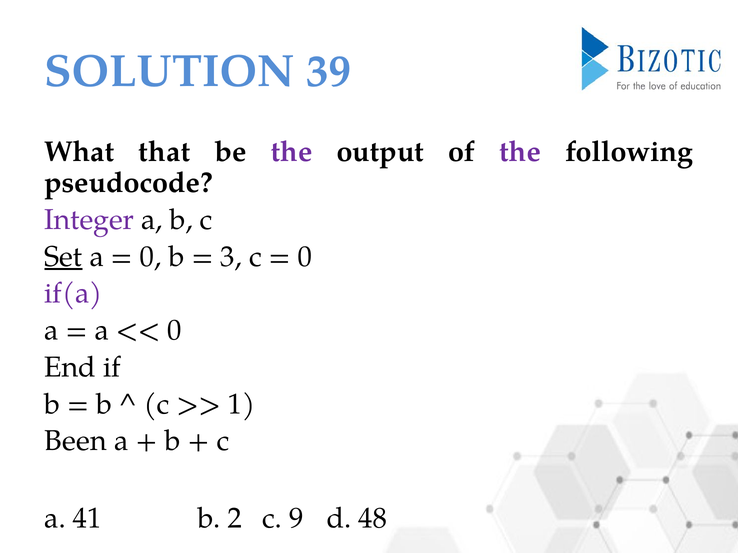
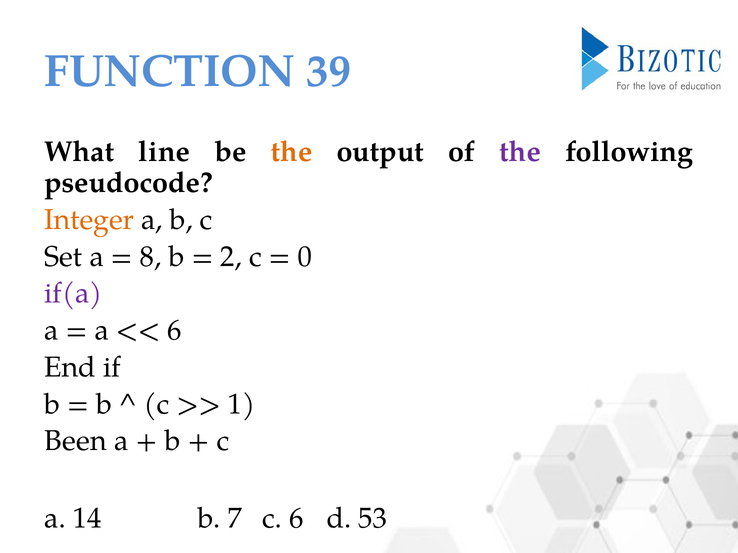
SOLUTION: SOLUTION -> FUNCTION (170, 71)
that: that -> line (164, 152)
the colour: purple -> orange (291, 152)
Integer colour: purple -> orange (89, 220)
Set underline: present -> none (63, 257)
0: 0 -> 8 (151, 257)
3: 3 -> 2 (231, 257)
0: 0 -> 6 (174, 331)
41: 41 -> 14 (87, 519)
2: 2 -> 7 (235, 519)
c 9: 9 -> 6 (296, 519)
48: 48 -> 53 (373, 519)
